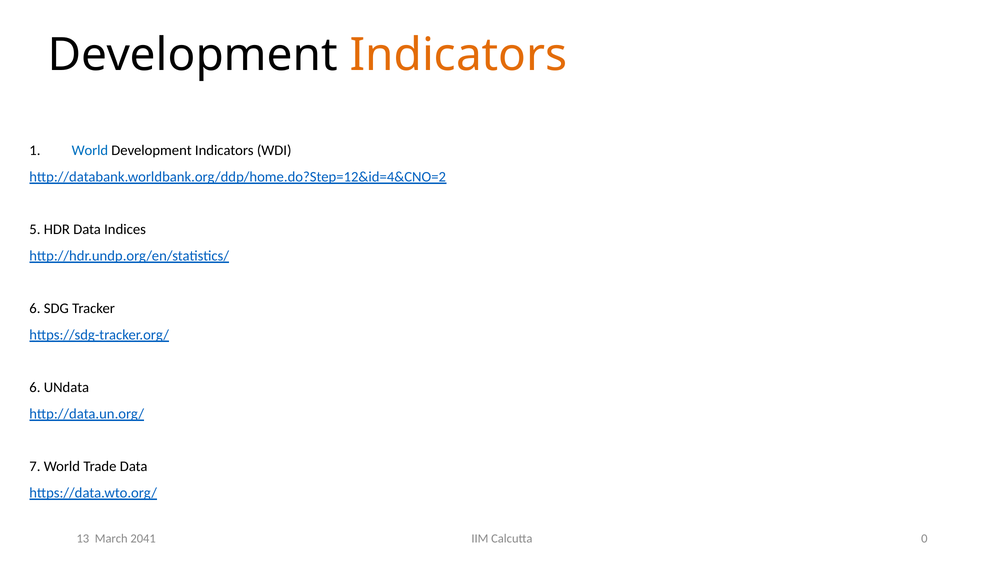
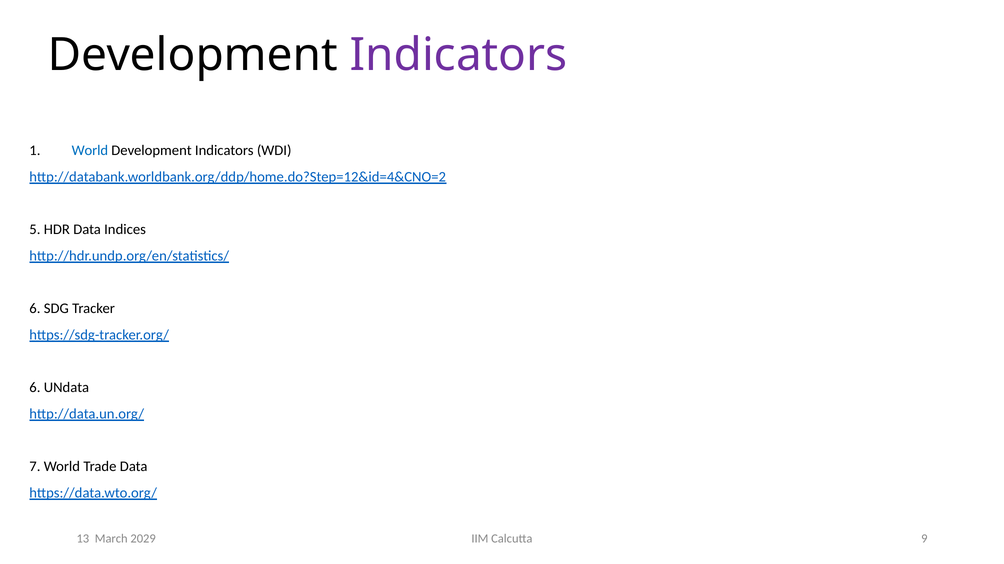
Indicators colour: orange -> purple (459, 55)
0: 0 -> 9 (924, 539)
2041: 2041 -> 2029 (143, 539)
